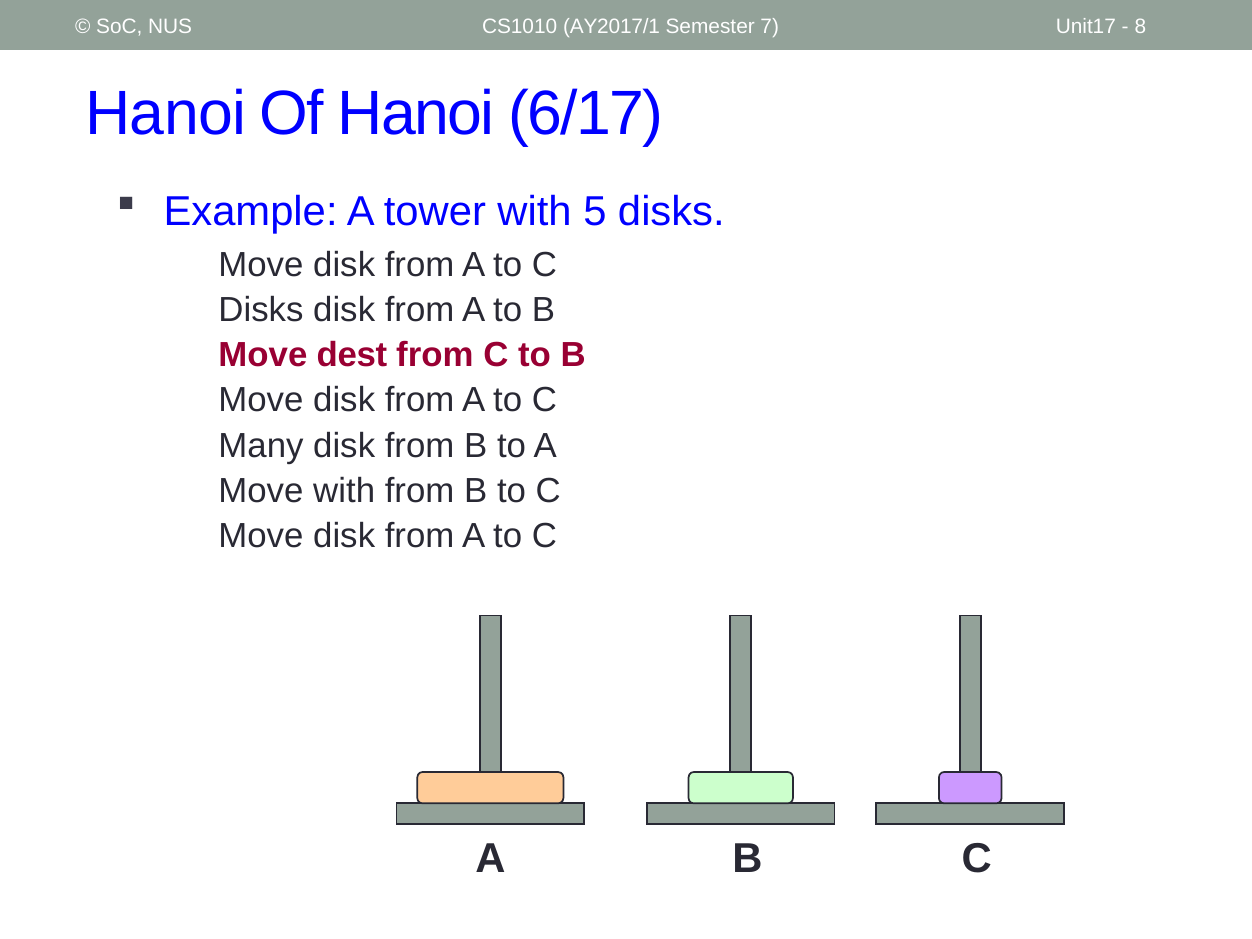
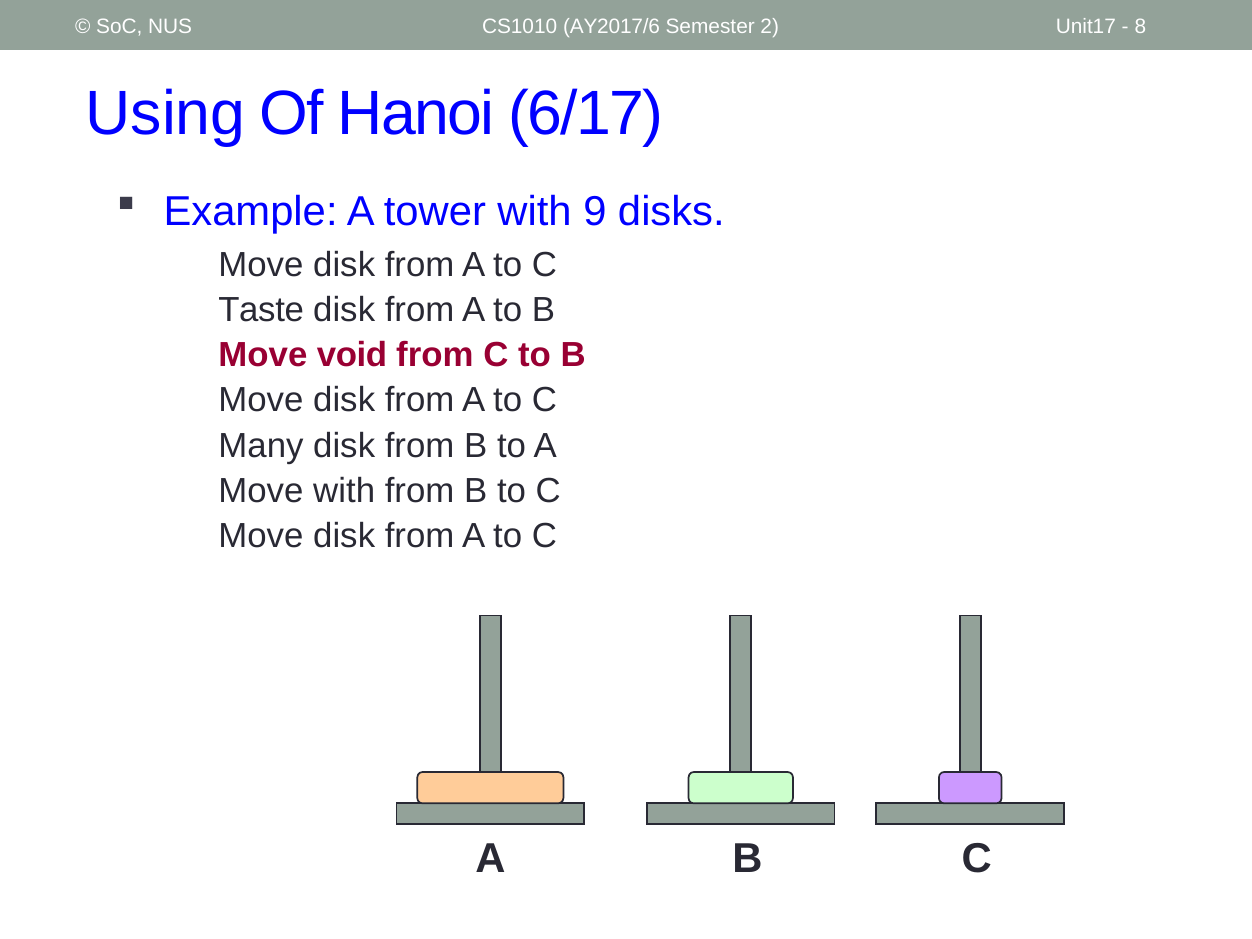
AY2017/1: AY2017/1 -> AY2017/6 (612, 26)
7: 7 -> 2 (770, 26)
Hanoi: Hanoi -> Using (166, 114)
5: 5 -> 9 (595, 211)
Disks: Disks -> Taste (261, 310)
dest: dest -> void (352, 355)
